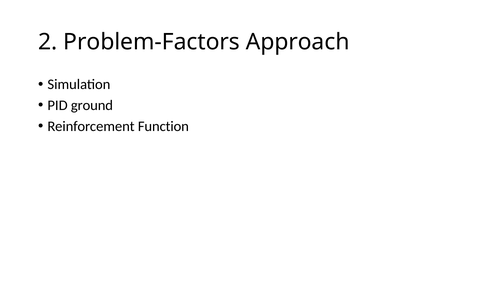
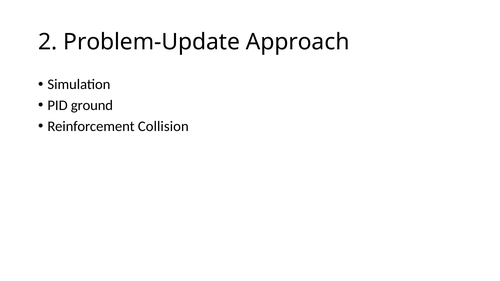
Problem-Factors: Problem-Factors -> Problem-Update (152, 42)
Function: Function -> Collision (163, 126)
